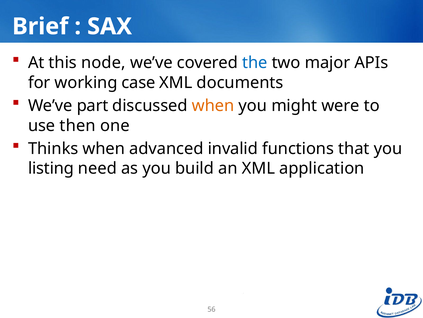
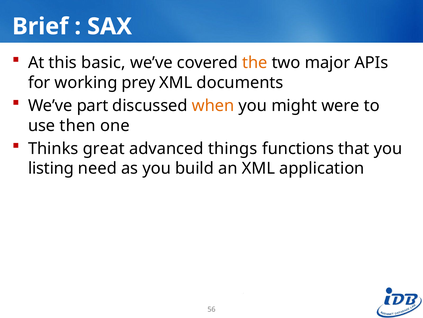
node: node -> basic (103, 63)
the colour: blue -> orange (255, 63)
case: case -> prey (138, 82)
Thinks when: when -> great (104, 148)
invalid: invalid -> things (233, 148)
